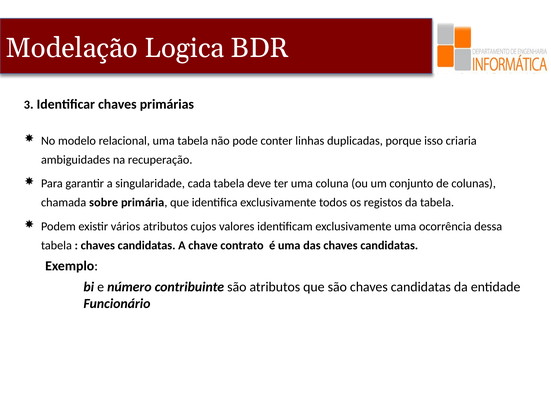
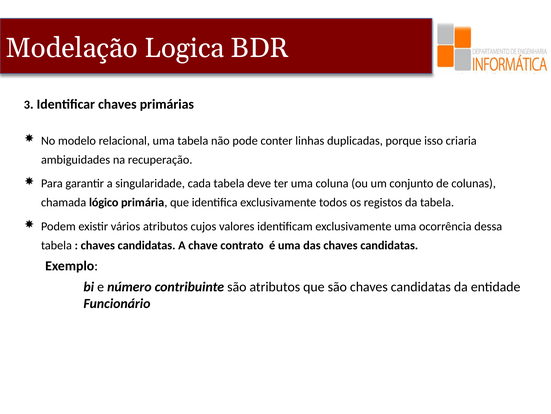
sobre: sobre -> lógico (104, 202)
